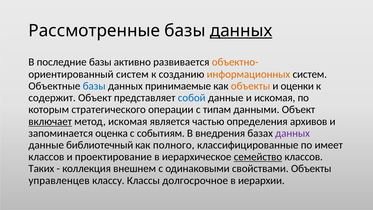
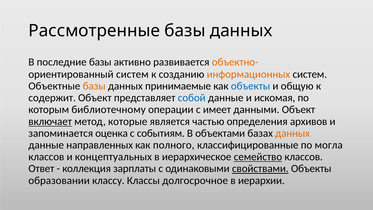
данных underline: present -> none (241, 31)
базы colour: blue -> orange (94, 86)
объекты colour: orange -> blue (251, 86)
оценки: оценки -> общую (297, 86)
стратегического: стратегического -> библиотечному (109, 109)
типам: типам -> имеет (217, 109)
метод искомая: искомая -> которые (128, 121)
внедрения: внедрения -> объектами (220, 133)
данных colour: purple -> orange (293, 133)
библиотечный: библиотечный -> направленных (100, 145)
имеет: имеет -> могла (329, 145)
проектирование: проектирование -> концептуальных (113, 157)
Таких: Таких -> Ответ (41, 168)
внешнем: внешнем -> зарплаты (135, 168)
свойствами underline: none -> present (260, 168)
управленцев: управленцев -> образовании (59, 180)
